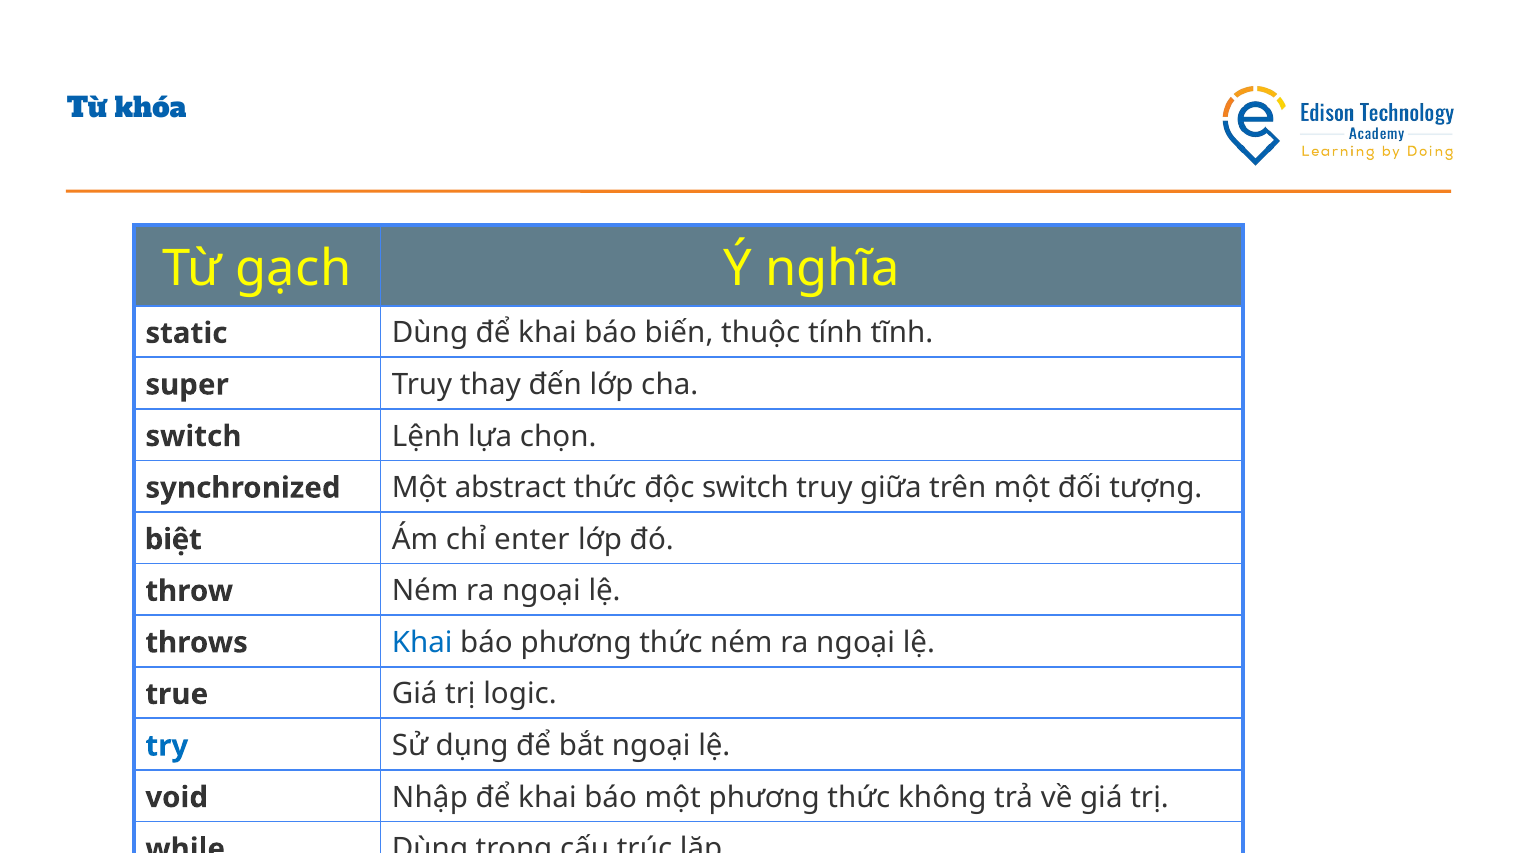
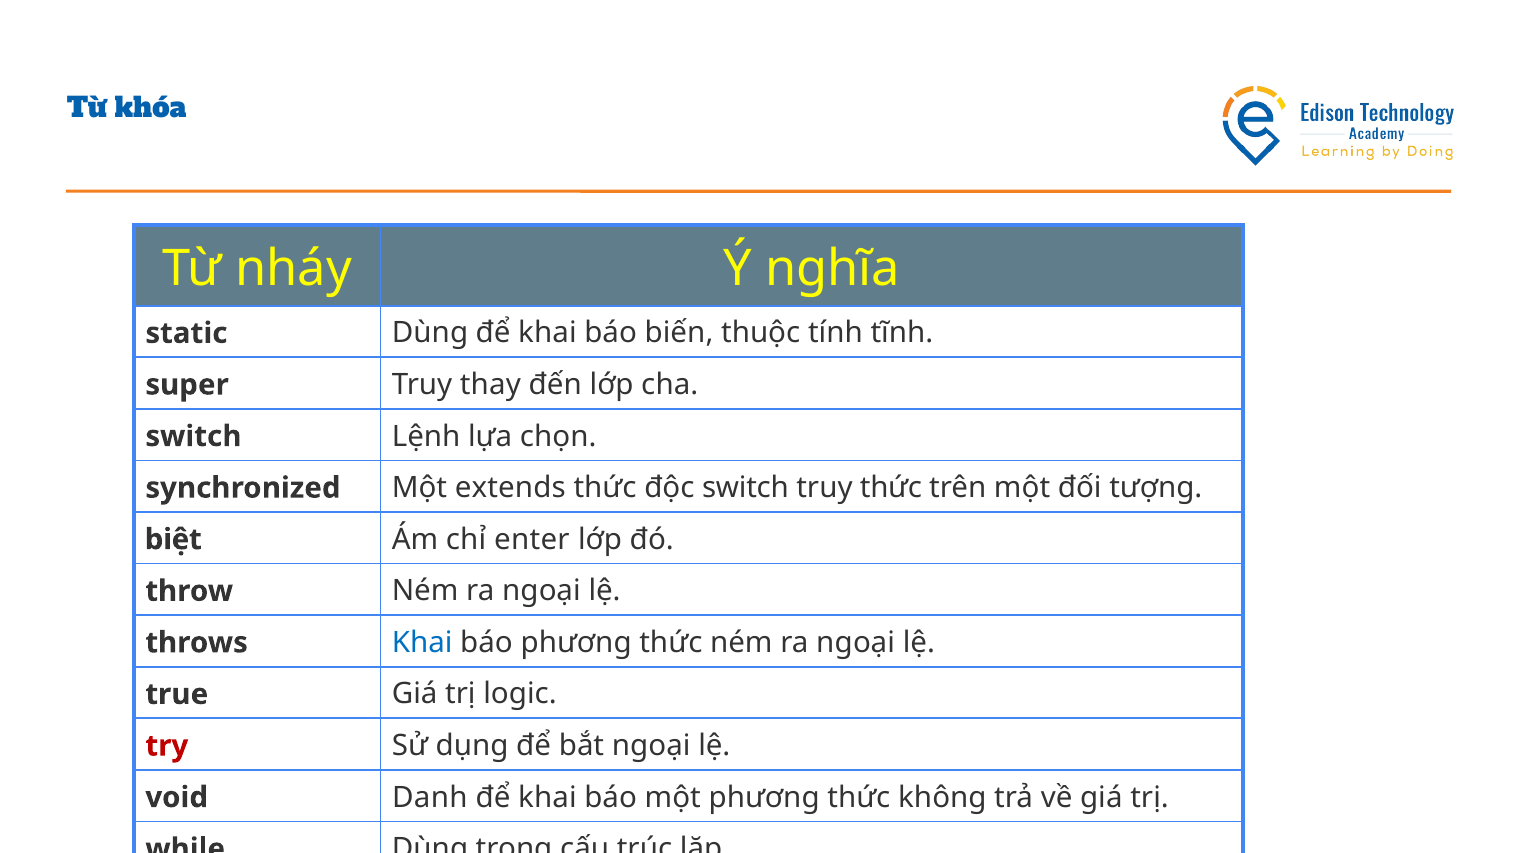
gạch: gạch -> nháy (294, 268)
abstract: abstract -> extends (510, 488)
truy giữa: giữa -> thức (891, 488)
try colour: blue -> red (167, 746)
Nhập: Nhập -> Danh (430, 798)
